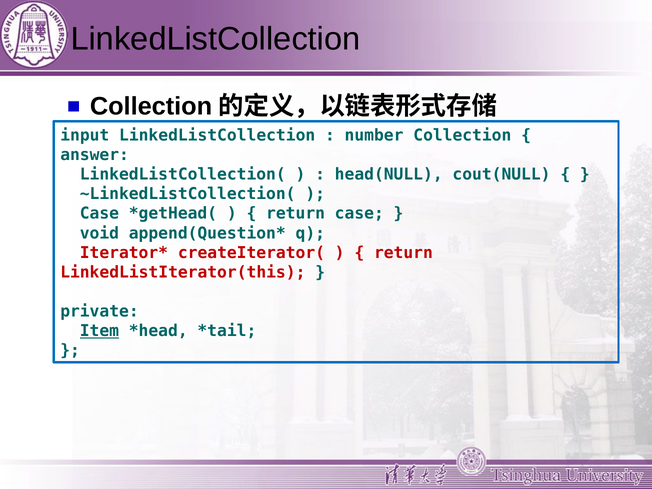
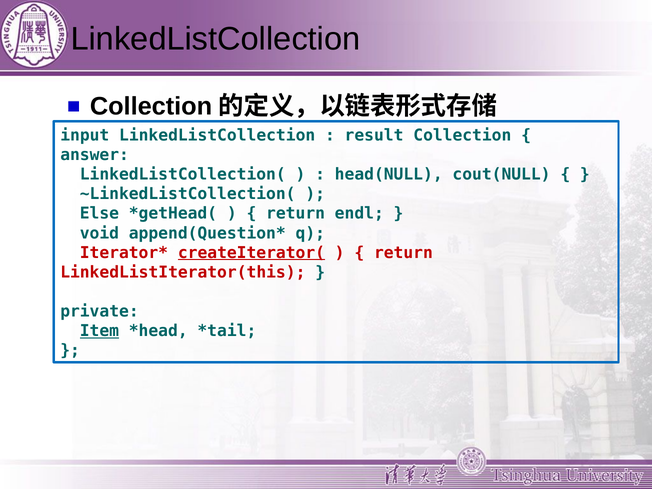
number: number -> result (374, 135)
Case: Case -> Else (99, 214)
return case: case -> endl (359, 214)
createIterator( underline: none -> present (251, 253)
